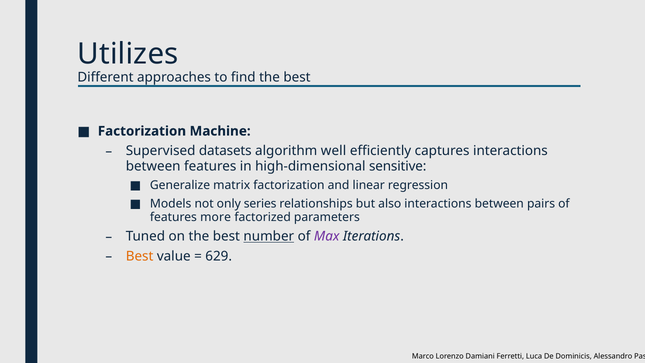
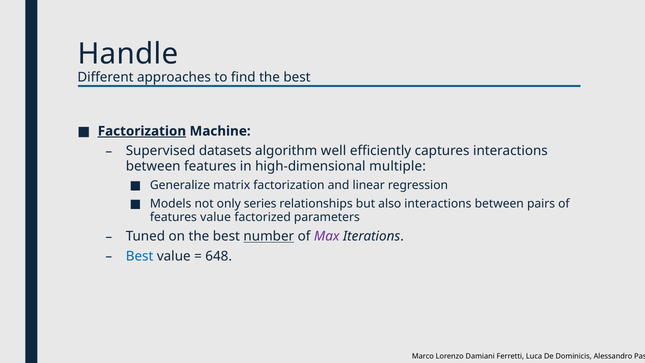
Utilizes: Utilizes -> Handle (128, 54)
Factorization underline: none -> present (142, 131)
sensitive: sensitive -> multiple (398, 166)
features more: more -> value (216, 217)
Best colour: orange -> blue (140, 256)
629: 629 -> 648 (219, 256)
